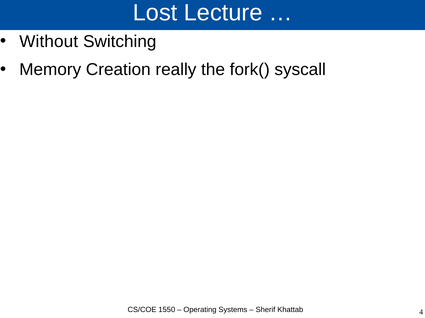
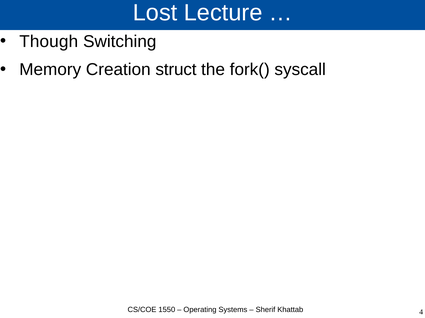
Without: Without -> Though (49, 42)
really: really -> struct (176, 70)
